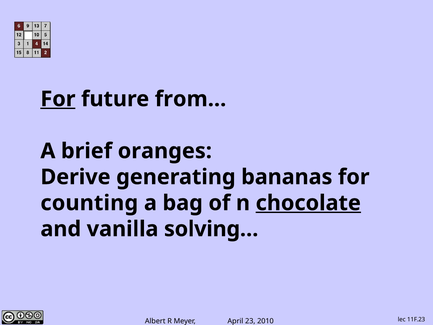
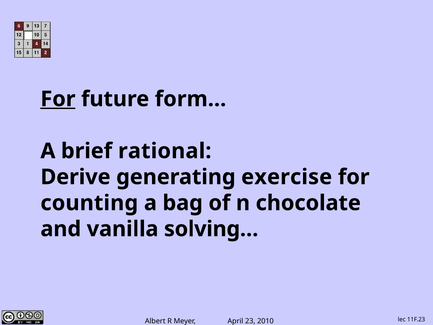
from…: from… -> form… (191, 99)
oranges: oranges -> rational (165, 151)
bananas: bananas -> exercise (287, 177)
chocolate underline: present -> none (308, 203)
